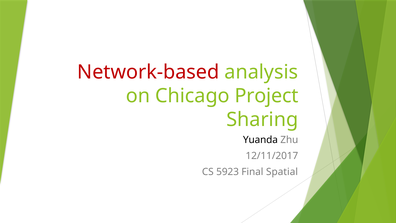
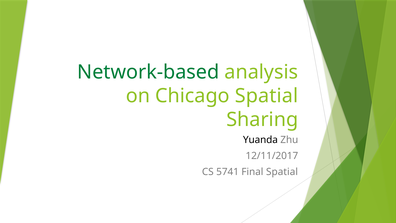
Network-based colour: red -> green (148, 72)
Chicago Project: Project -> Spatial (266, 96)
5923: 5923 -> 5741 (228, 172)
